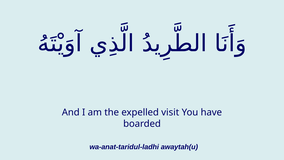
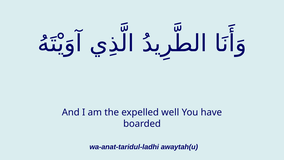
visit: visit -> well (170, 112)
